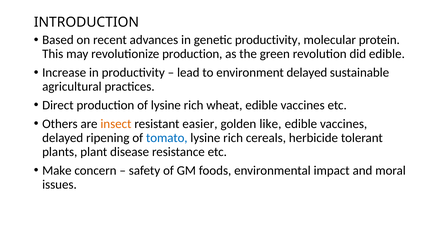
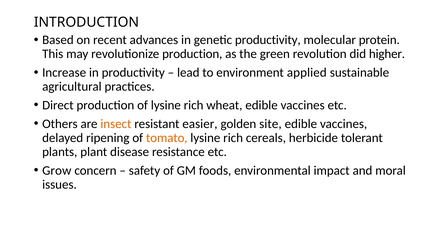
did edible: edible -> higher (387, 54)
environment delayed: delayed -> applied (307, 72)
like: like -> site (270, 124)
tomato colour: blue -> orange (167, 138)
Make: Make -> Grow (57, 170)
